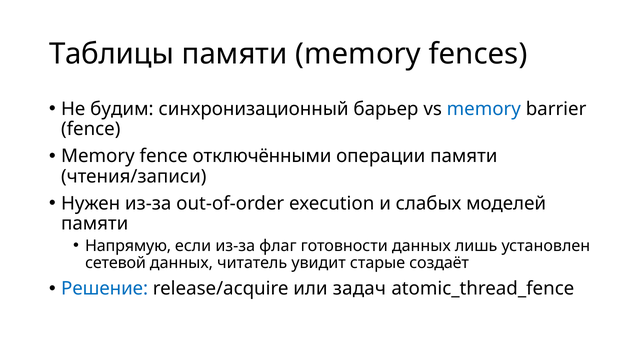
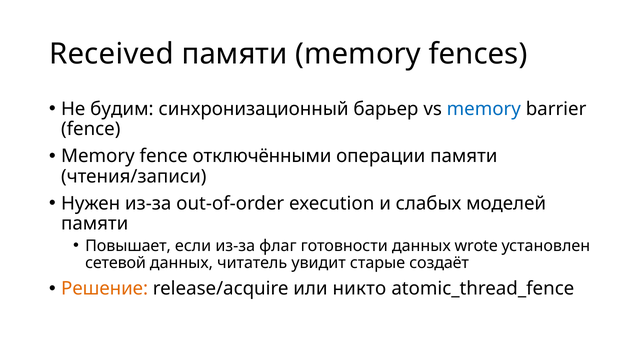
Таблицы: Таблицы -> Received (111, 54)
Напрямую: Напрямую -> Повышает (128, 246)
лишь: лишь -> wrote (476, 246)
Решение colour: blue -> orange (105, 288)
задач: задач -> никто (359, 288)
